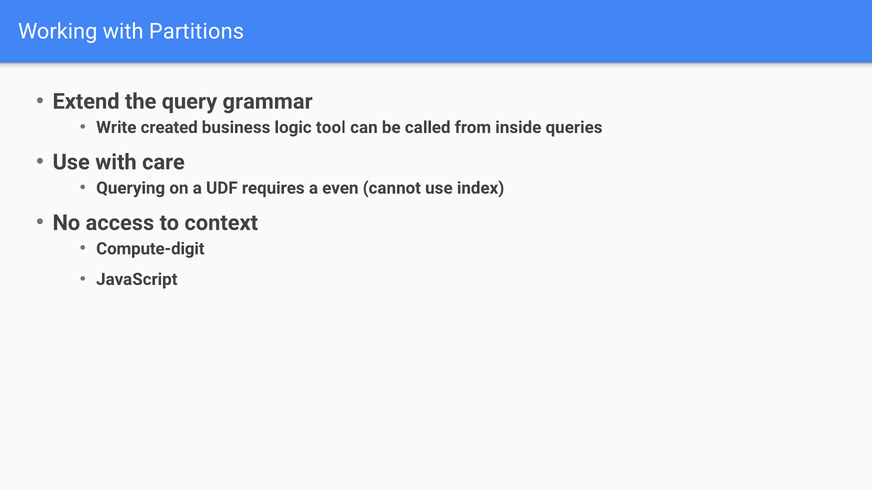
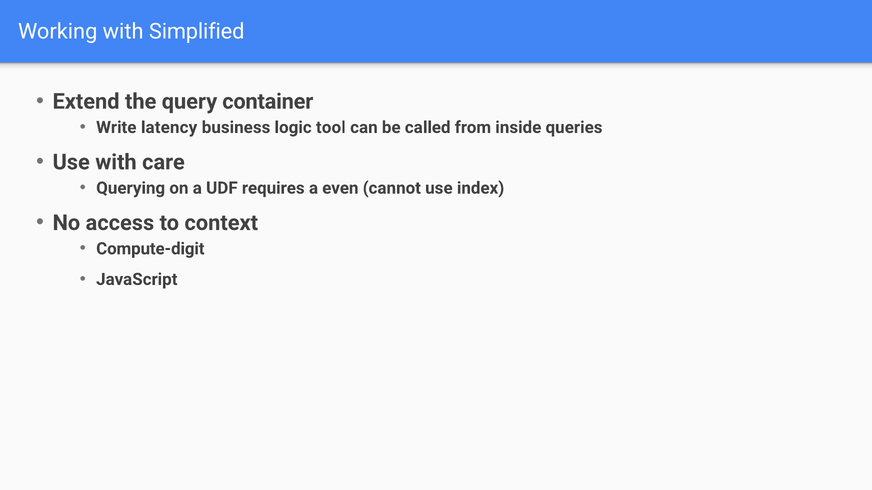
Partitions: Partitions -> Simplified (197, 32)
grammar: grammar -> container (268, 102)
created: created -> latency (169, 128)
